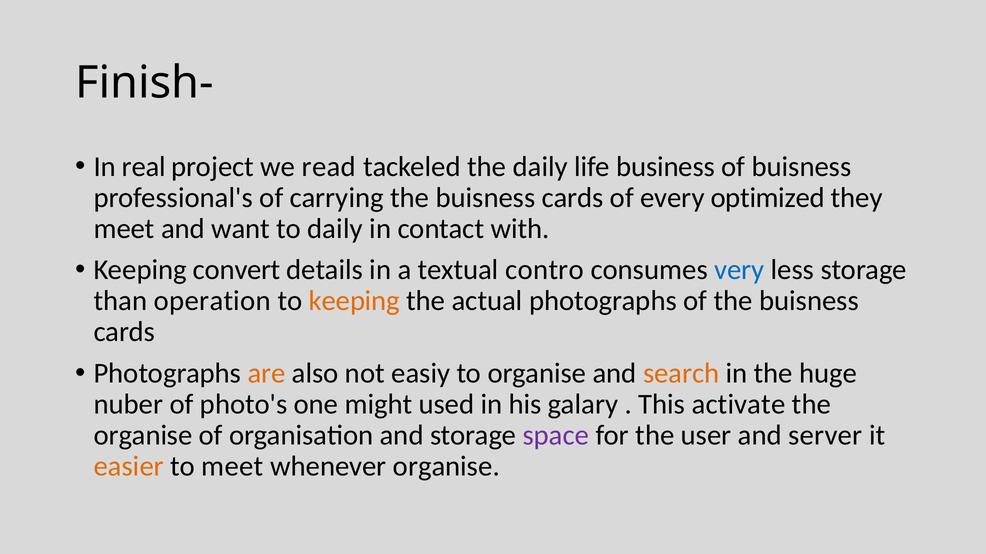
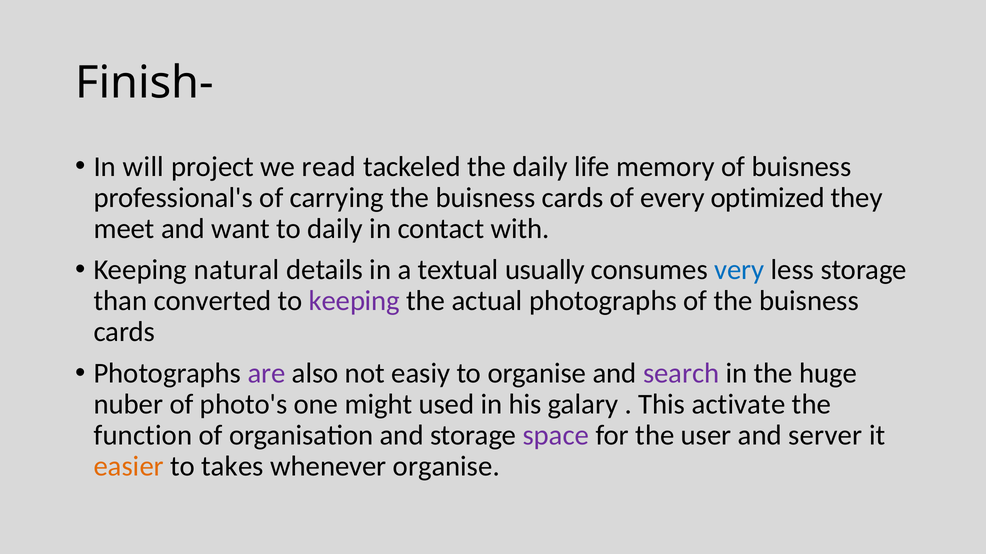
real: real -> will (143, 167)
business: business -> memory (665, 167)
convert: convert -> natural (236, 270)
contro: contro -> usually (545, 270)
operation: operation -> converted (213, 301)
keeping colour: orange -> purple (354, 301)
are colour: orange -> purple (267, 374)
search colour: orange -> purple (681, 374)
organise: organise -> function (143, 436)
to meet: meet -> takes (232, 467)
